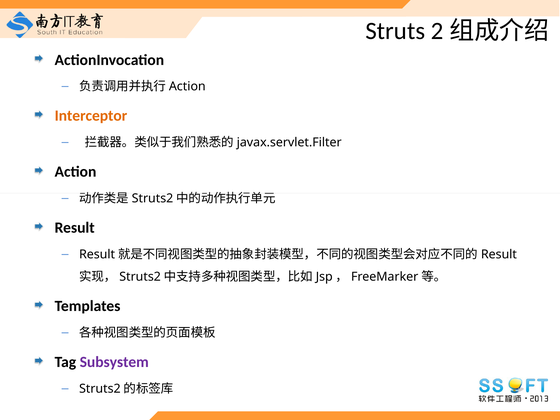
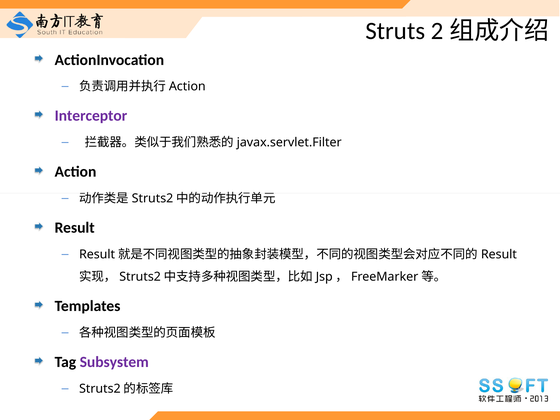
Interceptor colour: orange -> purple (91, 116)
